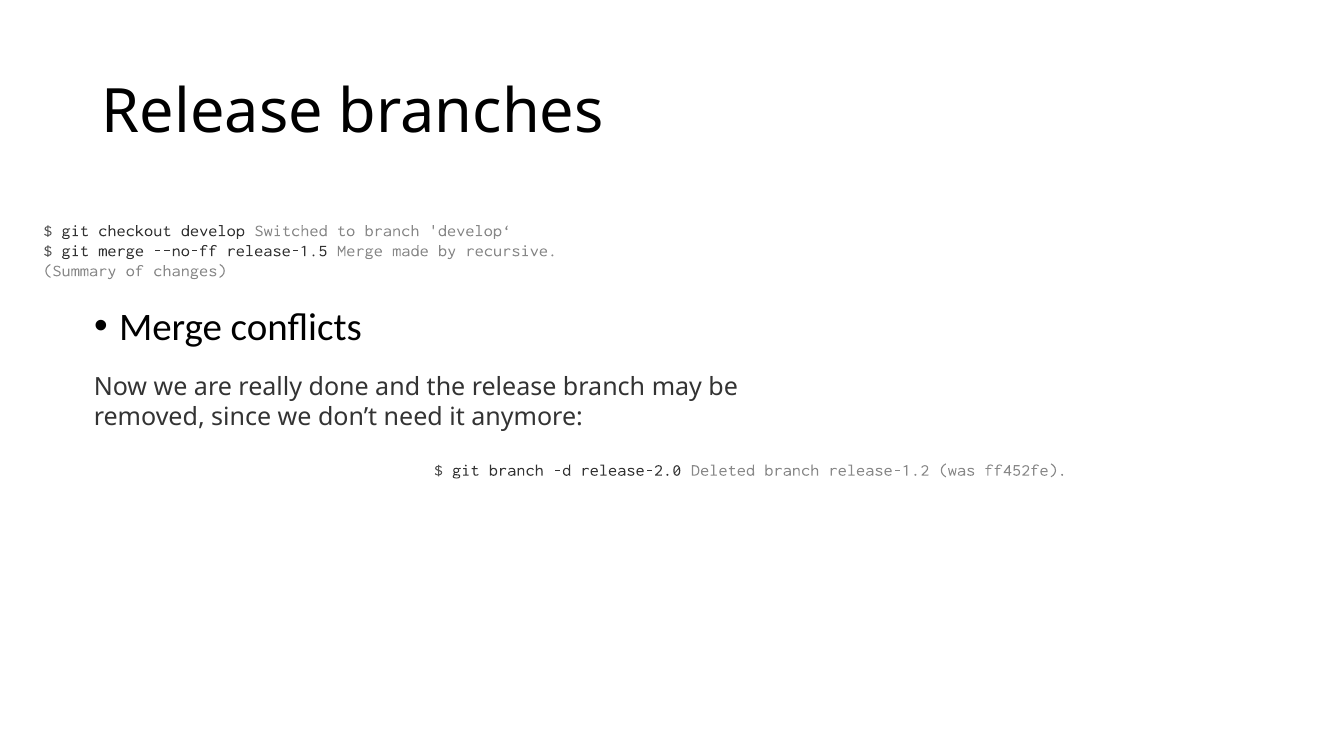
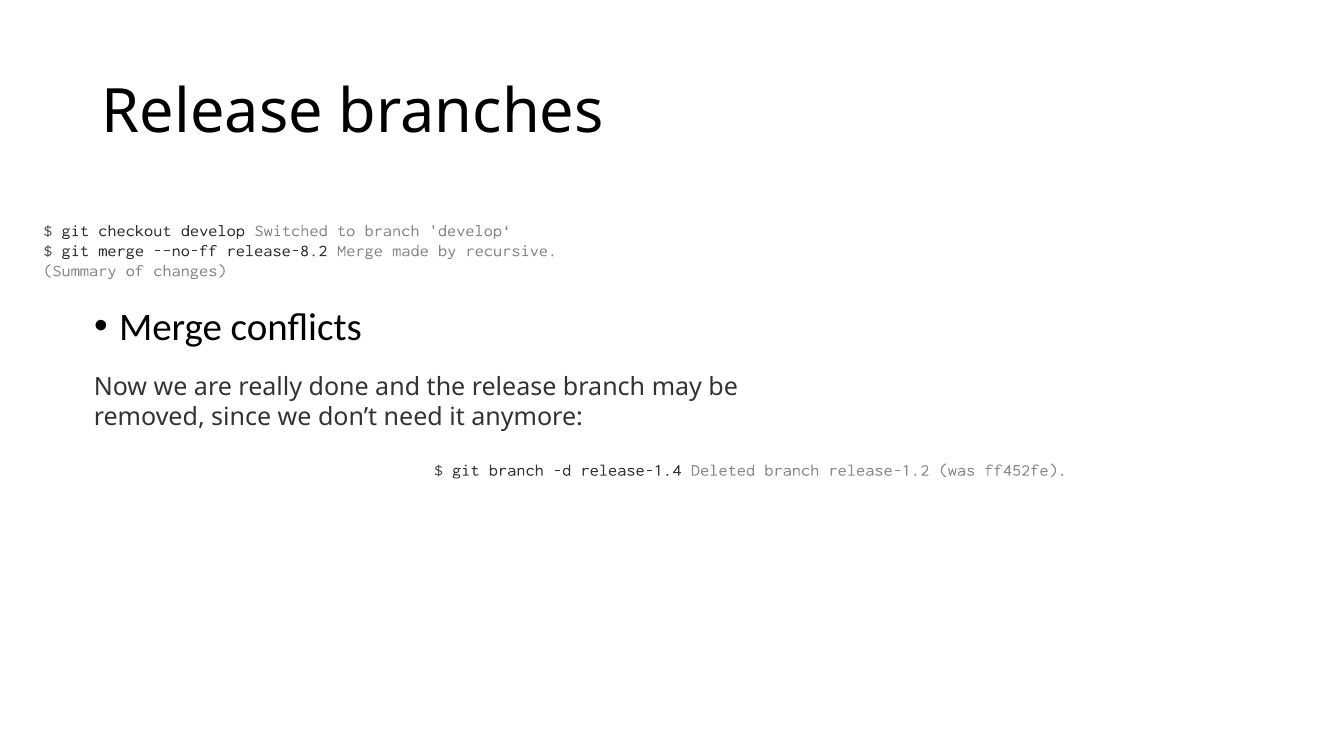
release-1.5: release-1.5 -> release-8.2 (277, 251)
release-2.0: release-2.0 -> release-1.4 (631, 470)
